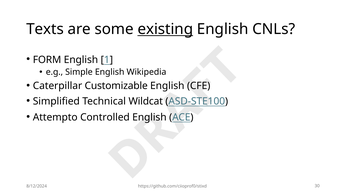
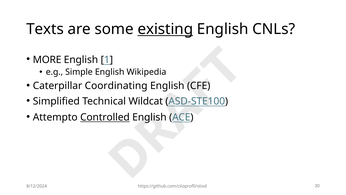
FORM: FORM -> MORE (47, 60)
Customizable: Customizable -> Coordinating (116, 86)
Controlled underline: none -> present (105, 117)
